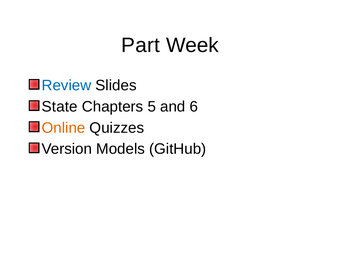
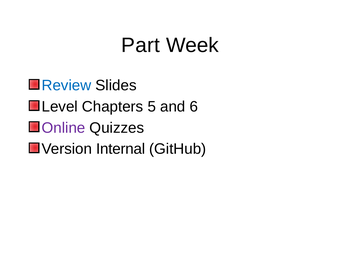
State: State -> Level (60, 107)
Online colour: orange -> purple (63, 128)
Models: Models -> Internal (121, 149)
